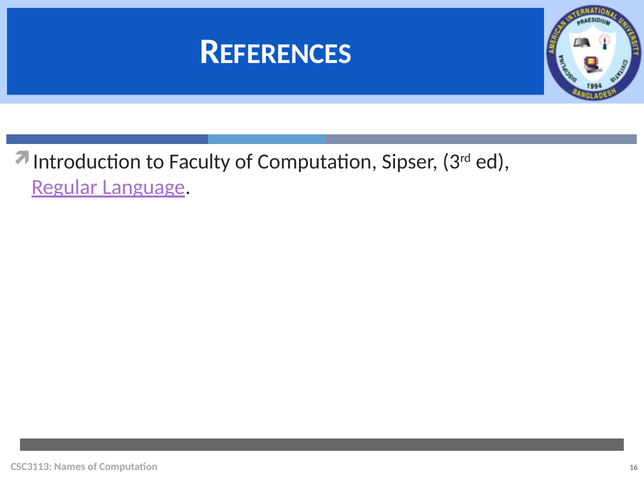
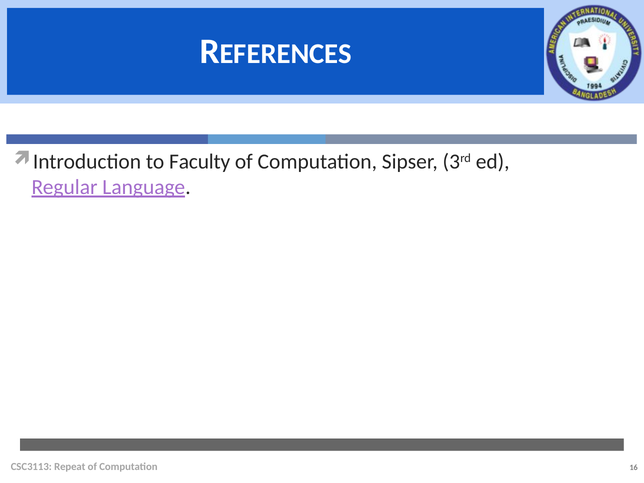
Names: Names -> Repeat (70, 467)
